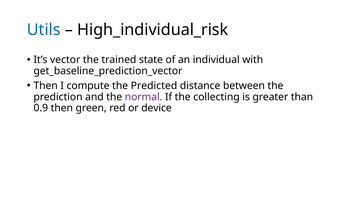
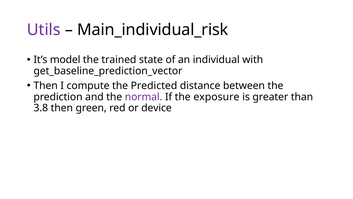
Utils colour: blue -> purple (44, 30)
High_individual_risk: High_individual_risk -> Main_individual_risk (153, 30)
vector: vector -> model (65, 60)
collecting: collecting -> exposure (216, 97)
0.9: 0.9 -> 3.8 (41, 108)
